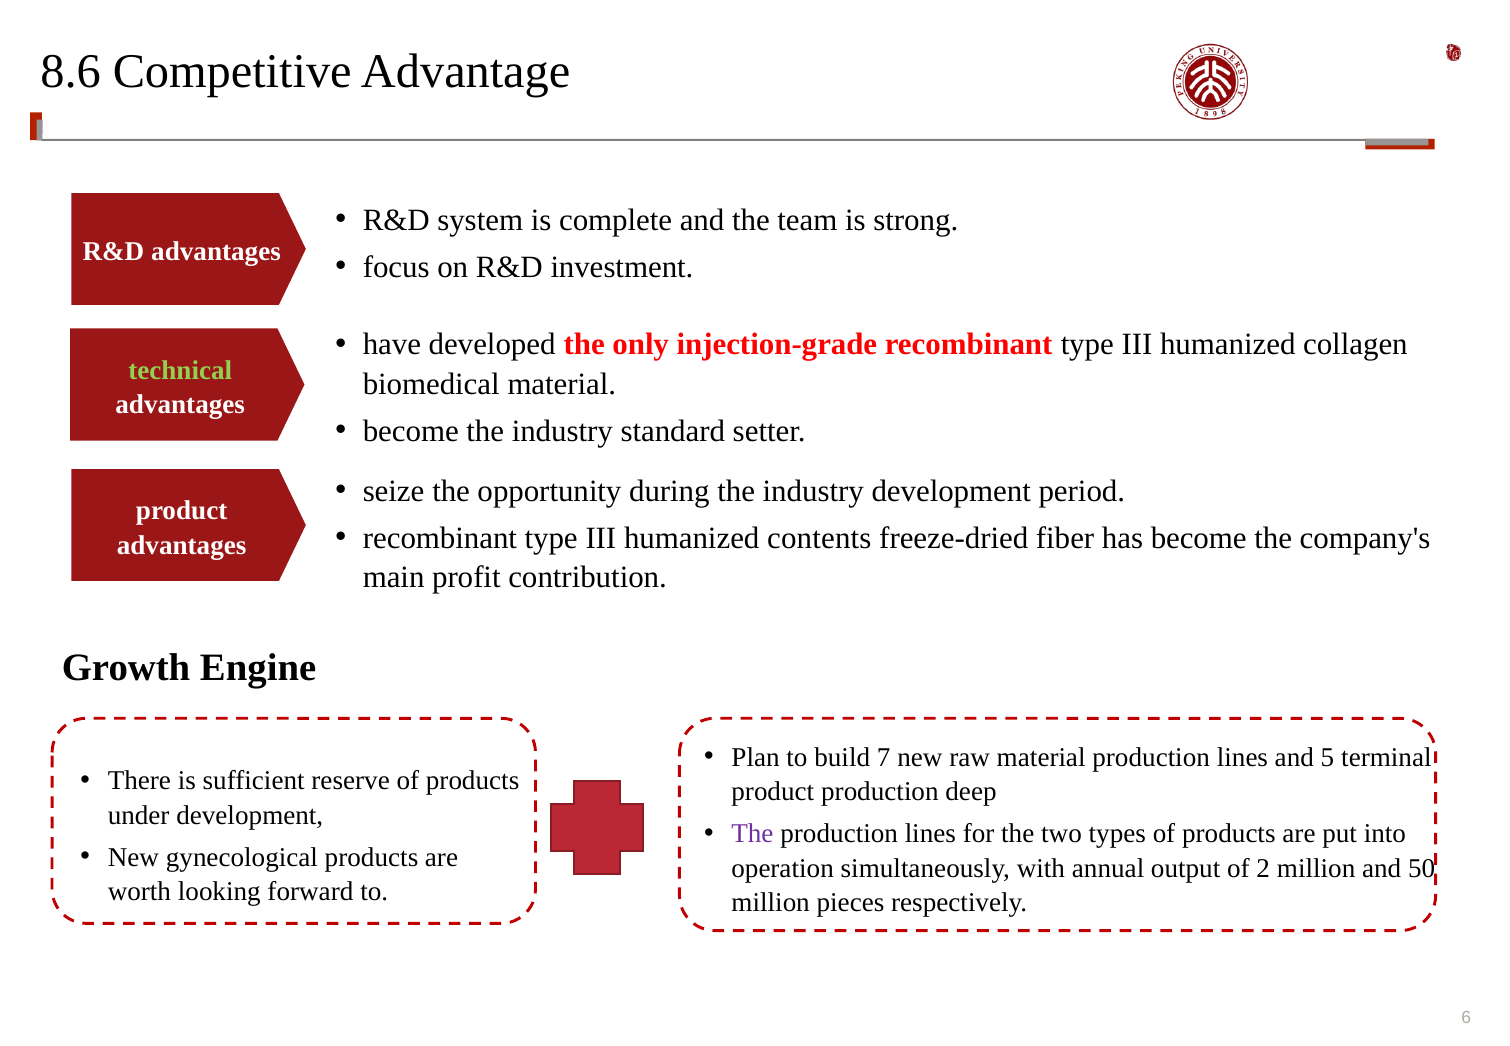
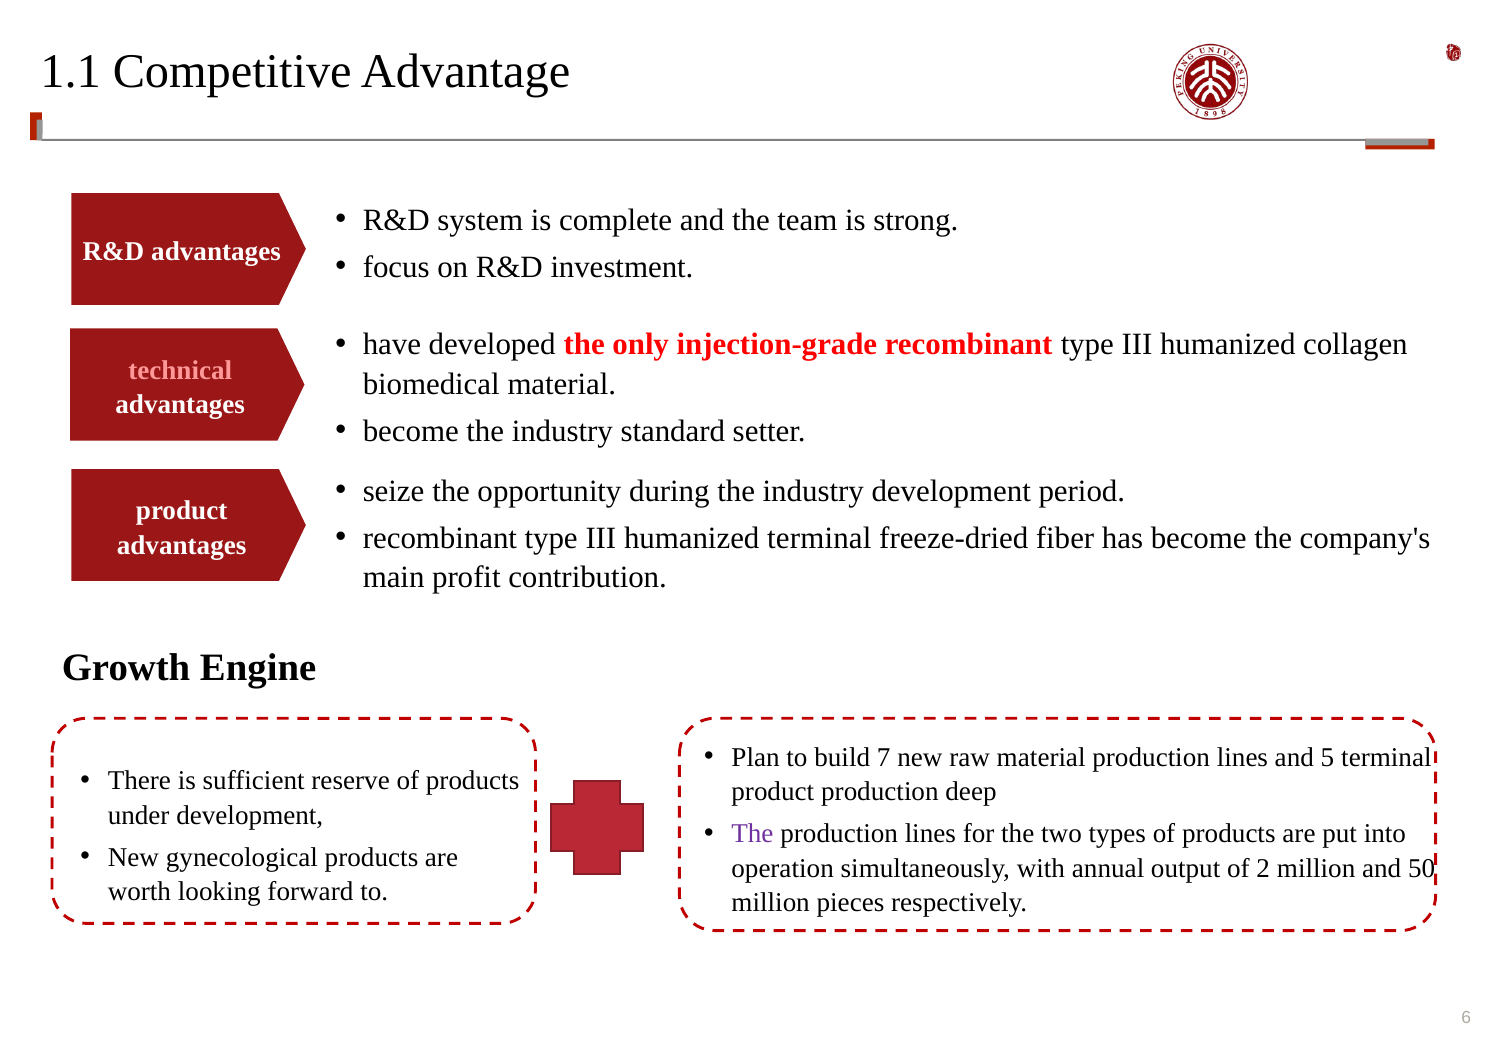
8.6: 8.6 -> 1.1 (71, 71)
technical colour: light green -> pink (180, 370)
humanized contents: contents -> terminal (819, 538)
